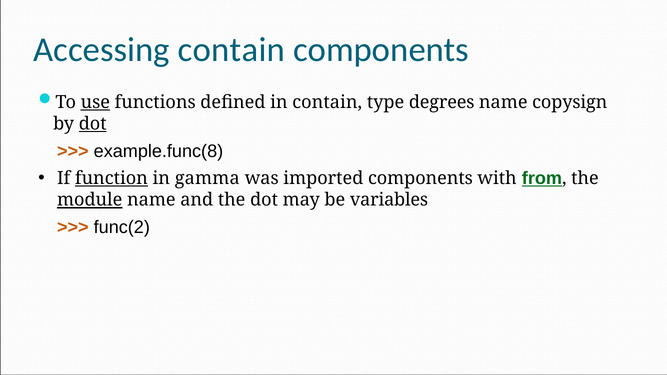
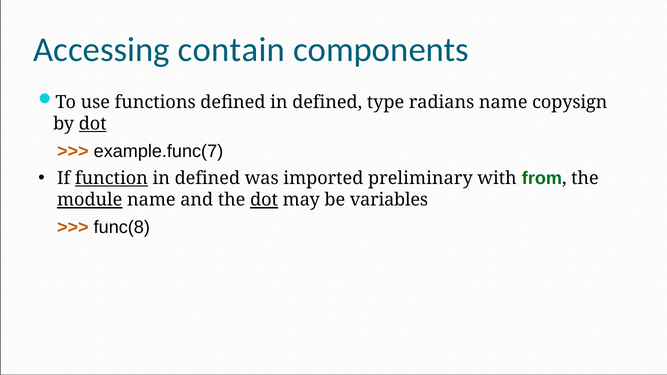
use underline: present -> none (95, 102)
defined in contain: contain -> defined (327, 102)
degrees: degrees -> radians (442, 102)
example.func(8: example.func(8 -> example.func(7 (158, 151)
gamma: gamma -> defined (207, 178)
imported components: components -> preliminary (420, 178)
from underline: present -> none (542, 178)
dot underline: none -> present (264, 200)
func(2: func(2 -> func(8 (122, 227)
